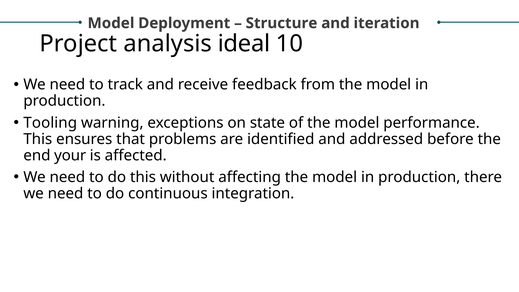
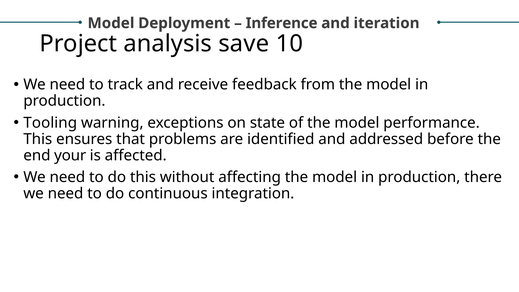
Structure: Structure -> Inference (282, 23)
ideal: ideal -> save (244, 44)
